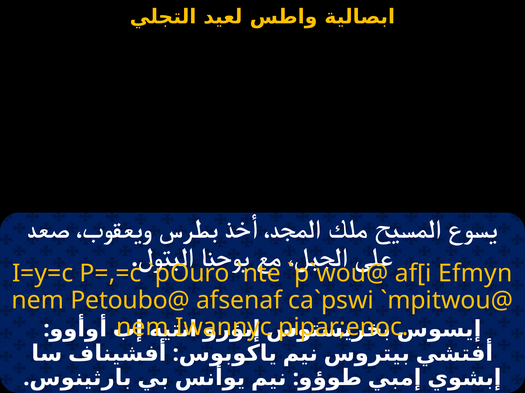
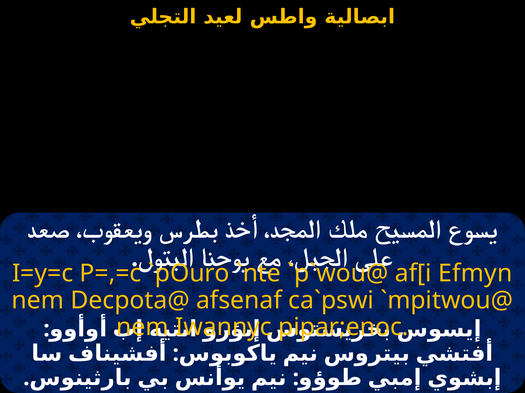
Petoubo@: Petoubo@ -> Decpota@ (130, 301)
